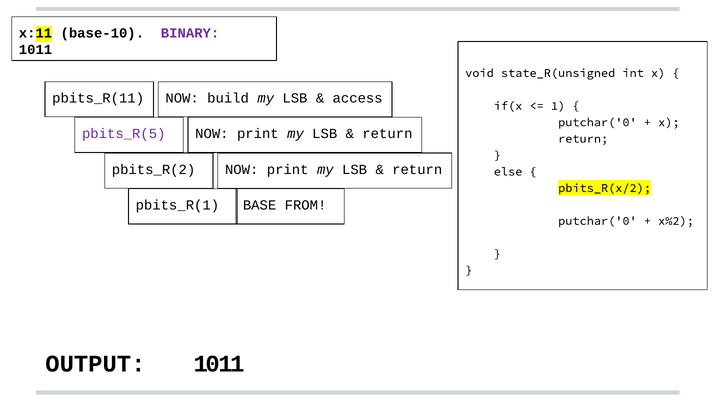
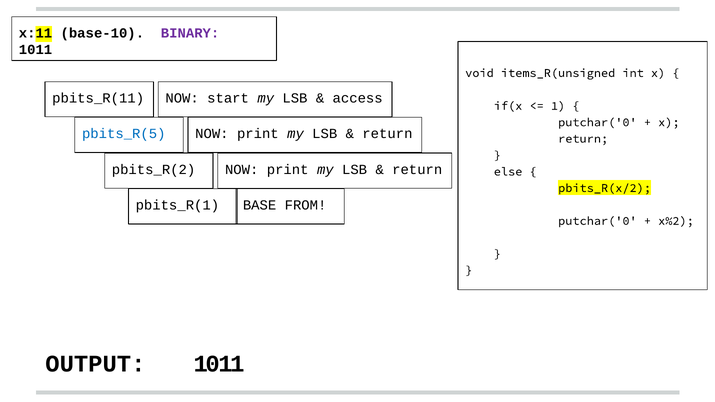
state_R(unsigned: state_R(unsigned -> items_R(unsigned (558, 73)
build: build -> start (228, 98)
pbits_R(5 colour: purple -> blue (124, 134)
